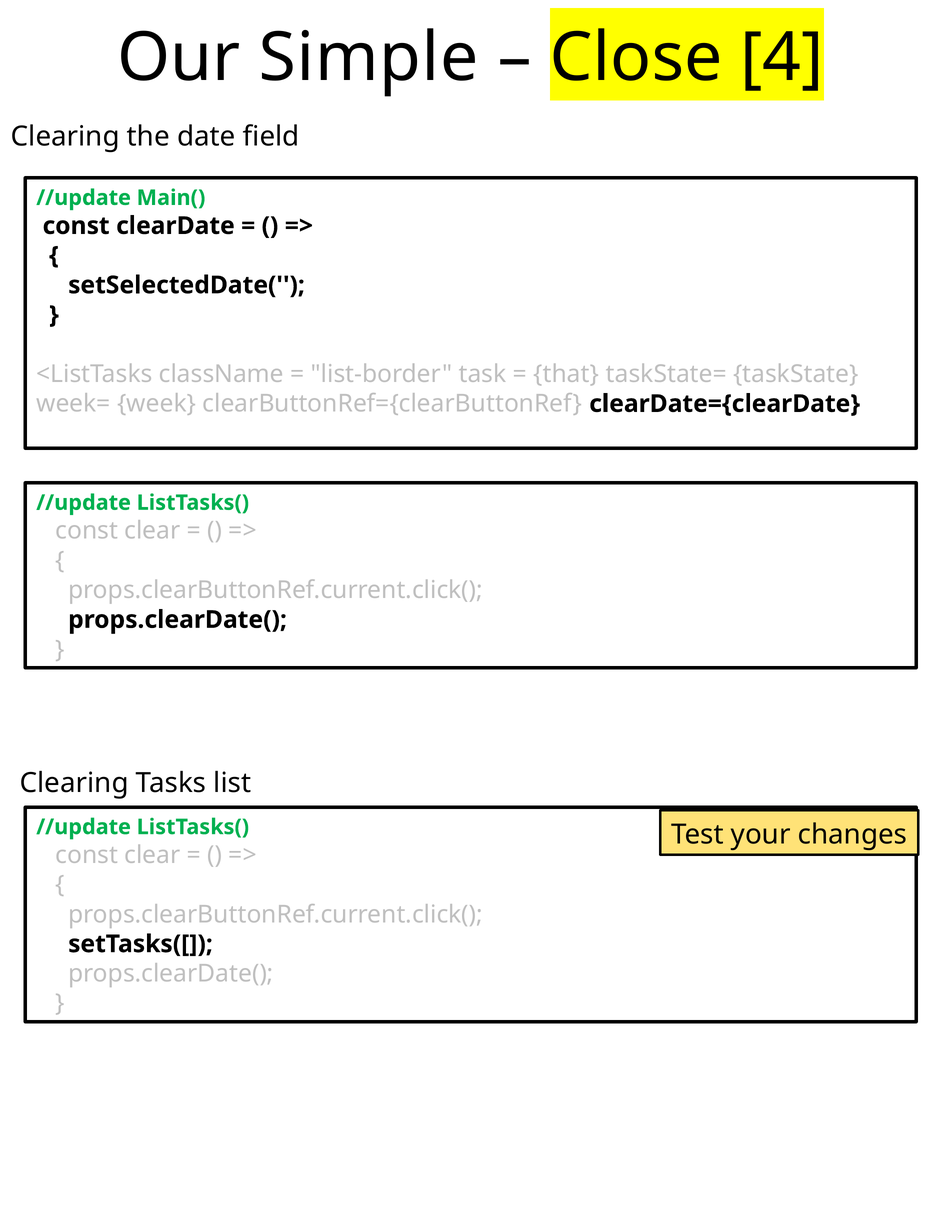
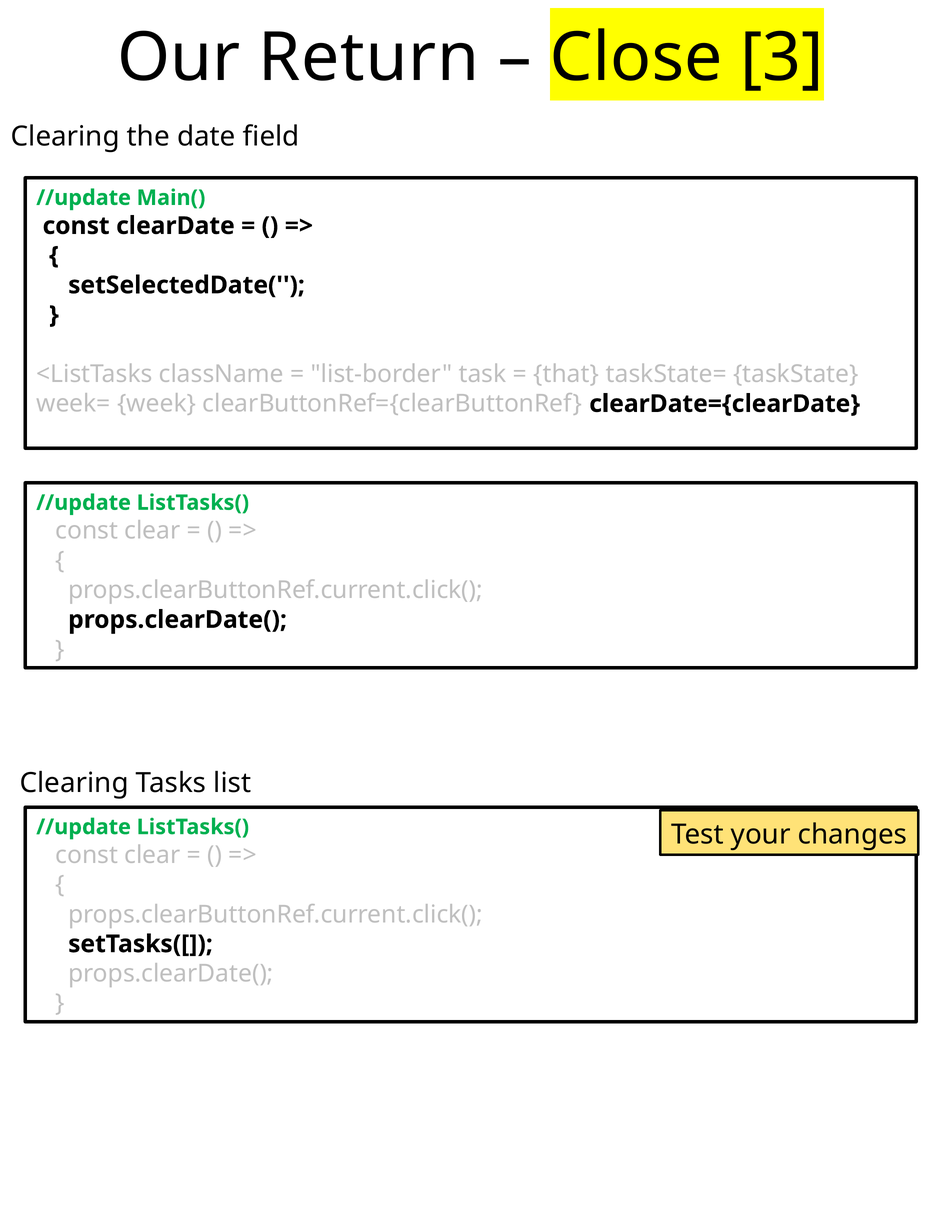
Simple: Simple -> Return (369, 58)
4: 4 -> 3 (782, 58)
